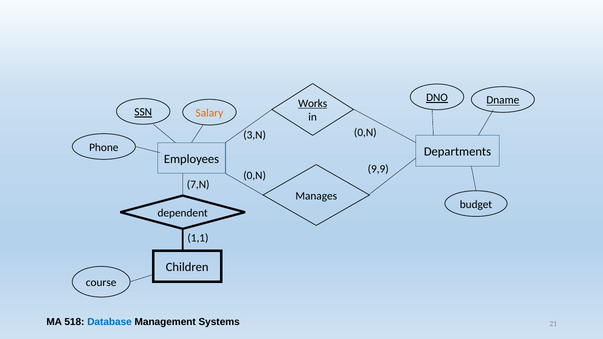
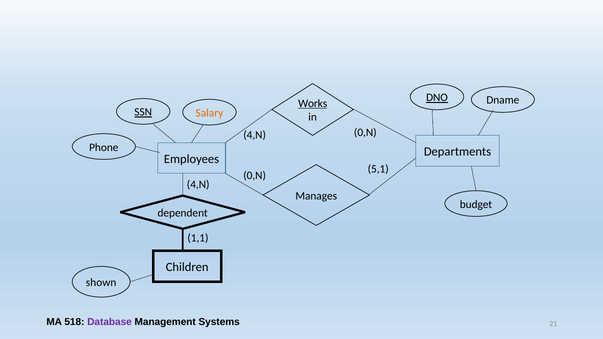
Dname underline: present -> none (503, 100)
3,N: 3,N -> 4,N (255, 135)
9,9: 9,9 -> 5,1 (378, 169)
7,N: 7,N -> 4,N (198, 185)
course: course -> shown (101, 283)
Database colour: blue -> purple (110, 322)
